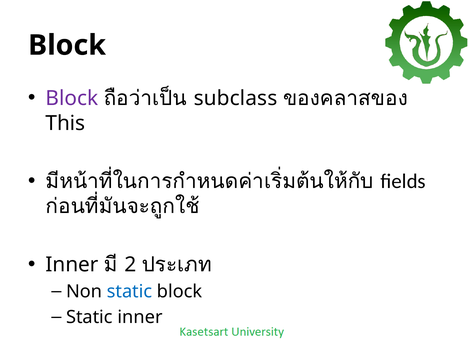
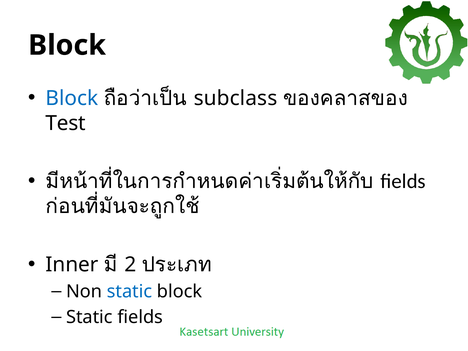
Block colour: purple -> blue (72, 98)
This: This -> Test (66, 123)
Static inner: inner -> fields (140, 317)
